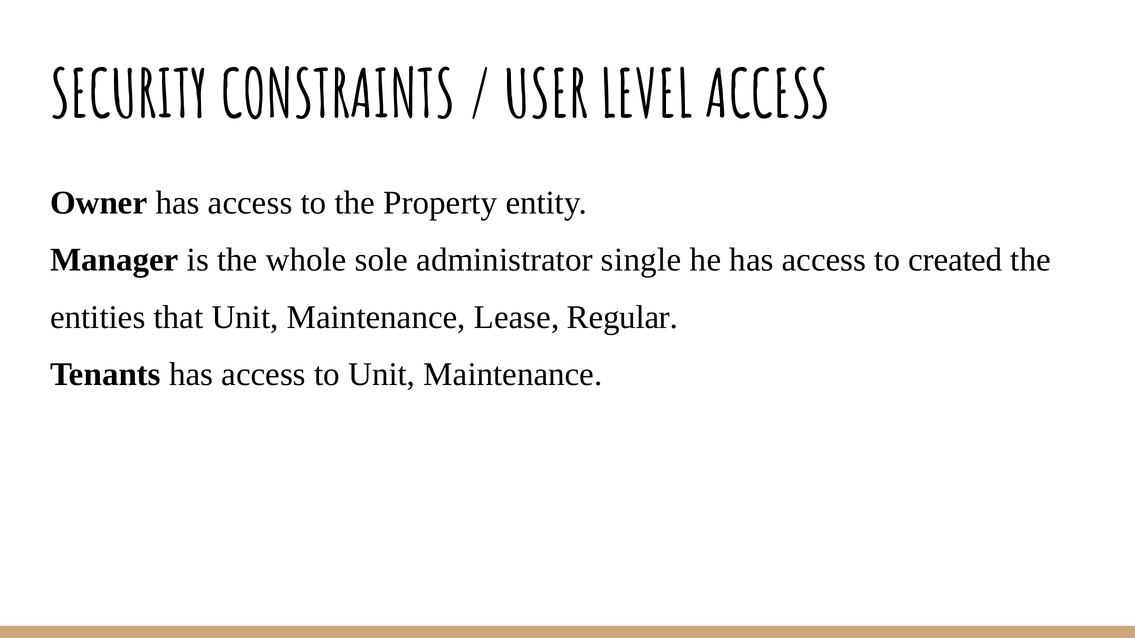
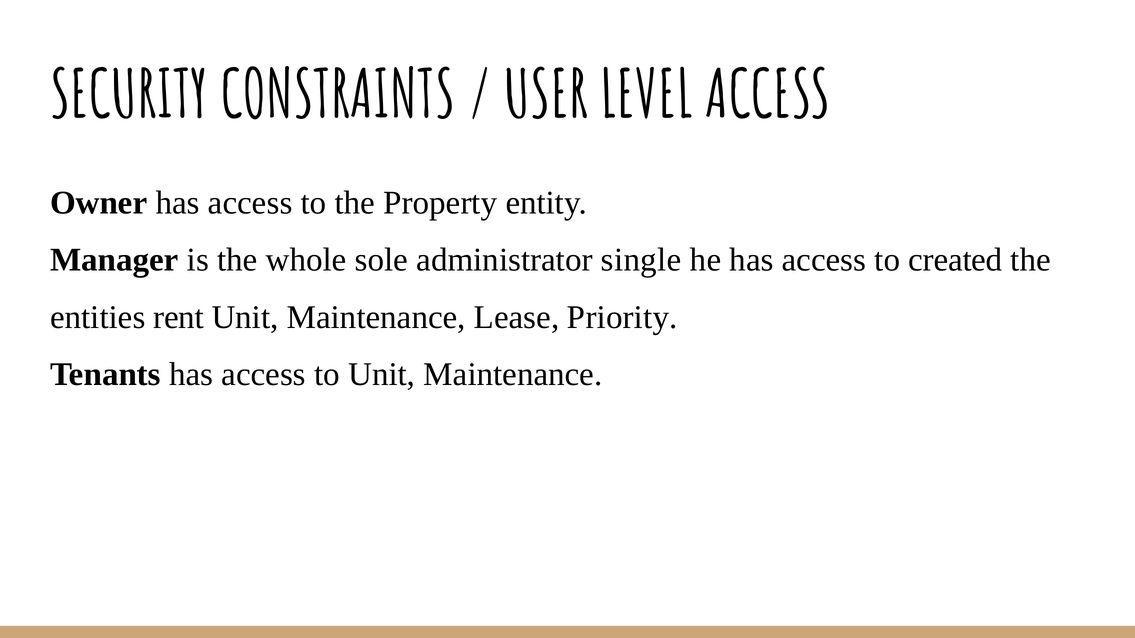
that: that -> rent (179, 317)
Regular: Regular -> Priority (622, 317)
